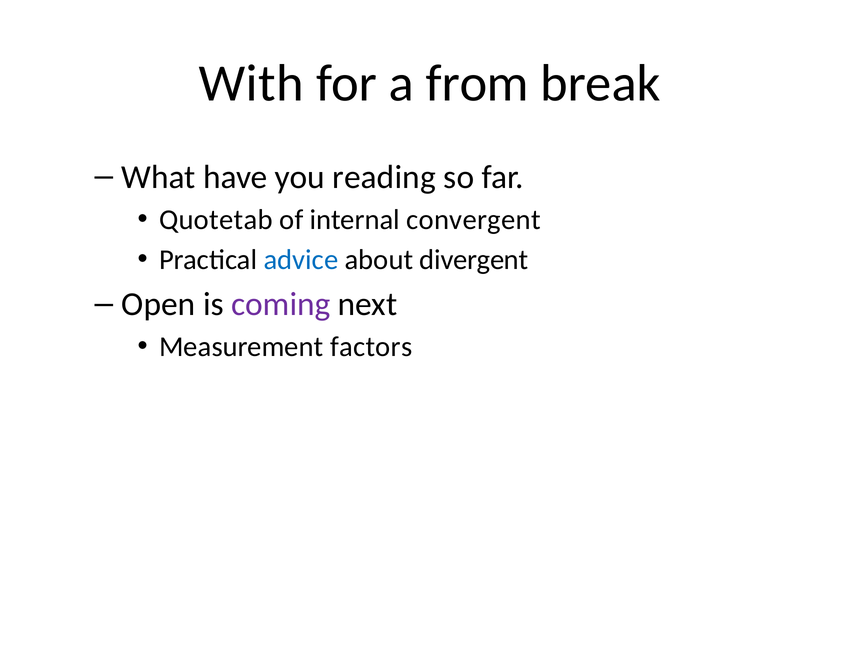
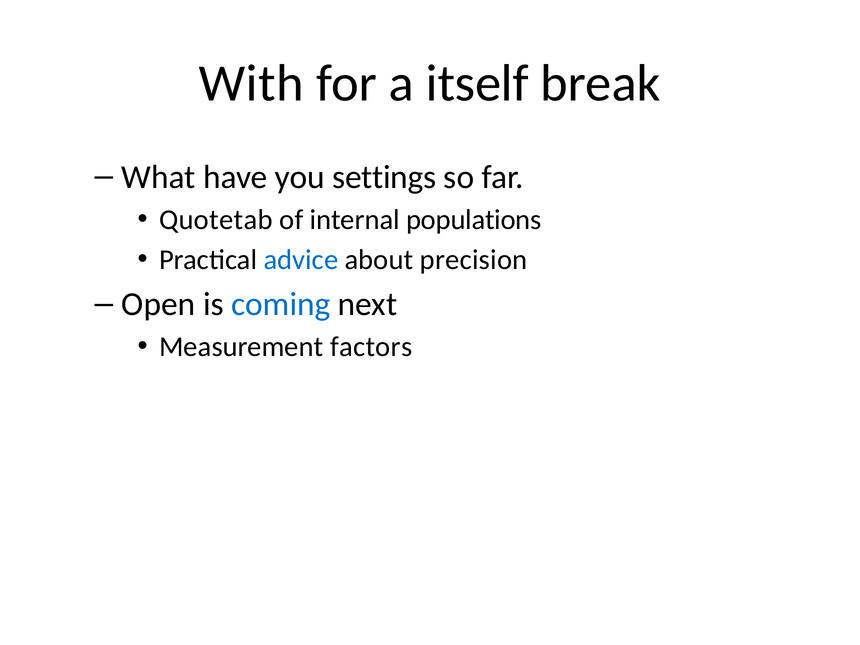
from: from -> itself (477, 83)
reading: reading -> settings (384, 177)
convergent: convergent -> populations (474, 220)
divergent: divergent -> precision (474, 260)
coming colour: purple -> blue (281, 304)
